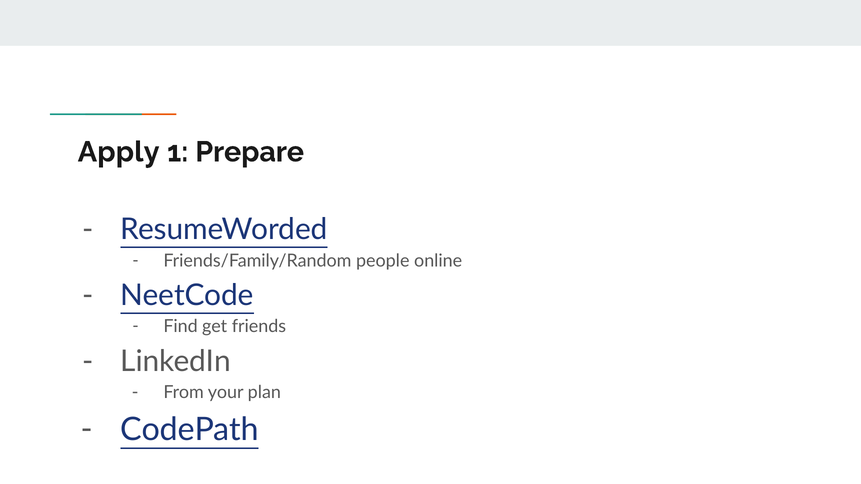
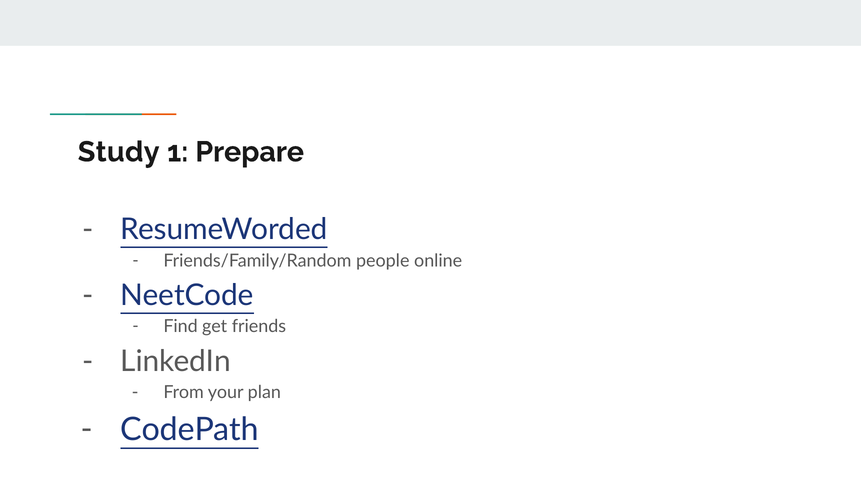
Apply: Apply -> Study (119, 152)
